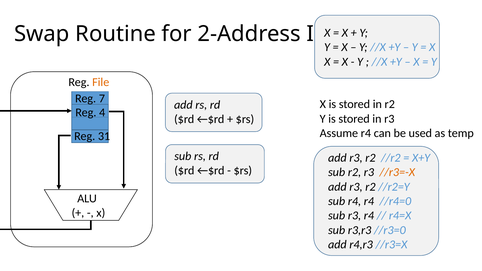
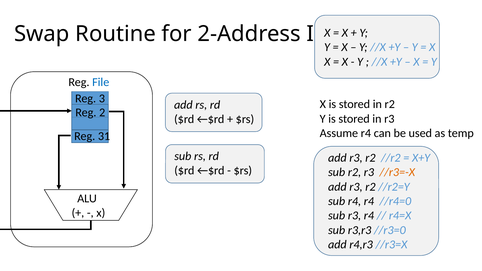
File colour: orange -> blue (101, 82)
7: 7 -> 3 (102, 99)
4: 4 -> 2 (102, 112)
